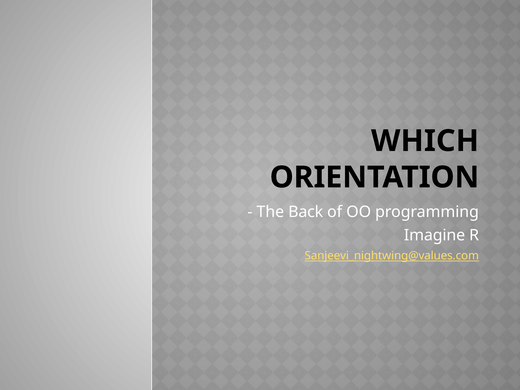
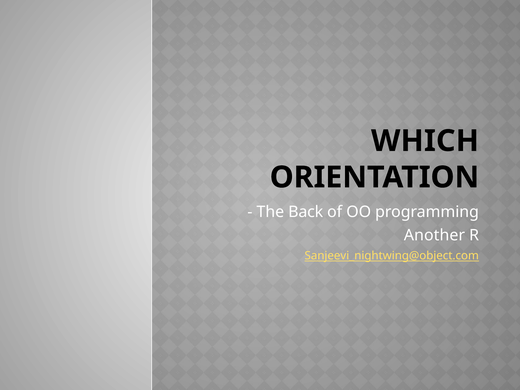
Imagine: Imagine -> Another (434, 235)
Sanjeevi_nightwing@values.com: Sanjeevi_nightwing@values.com -> Sanjeevi_nightwing@object.com (392, 256)
